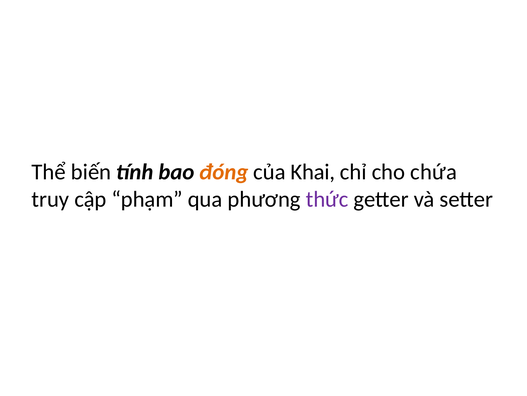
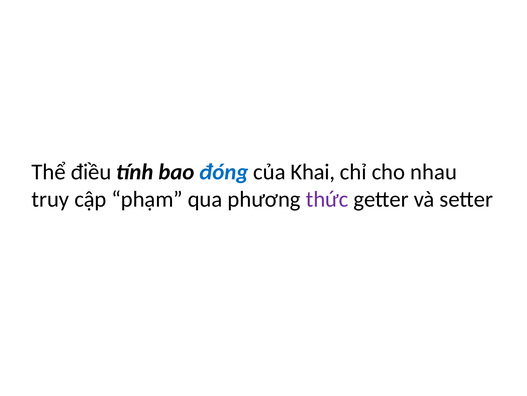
biến: biến -> điều (91, 172)
đóng colour: orange -> blue (224, 172)
chứa: chứa -> nhau (434, 172)
